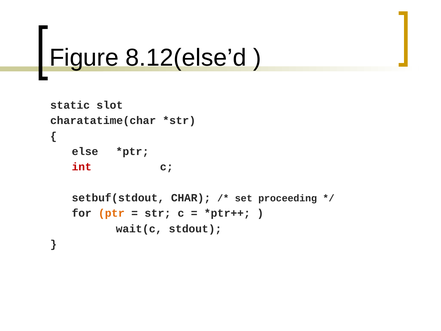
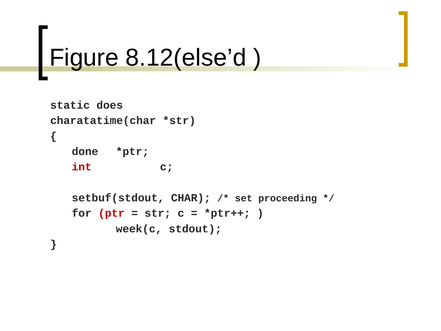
slot: slot -> does (110, 105)
else: else -> done (85, 151)
ptr colour: orange -> red (111, 213)
wait(c: wait(c -> week(c (139, 229)
